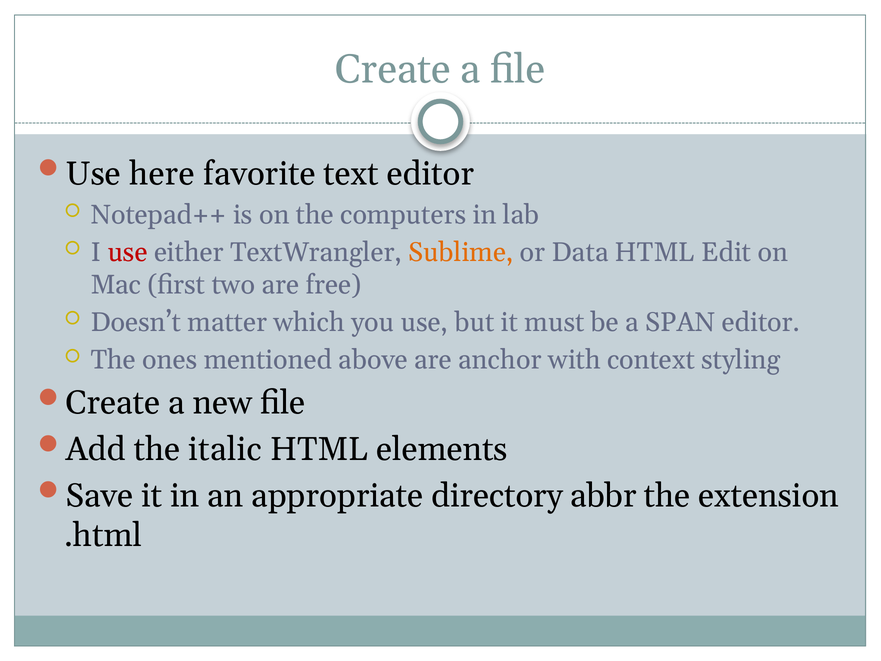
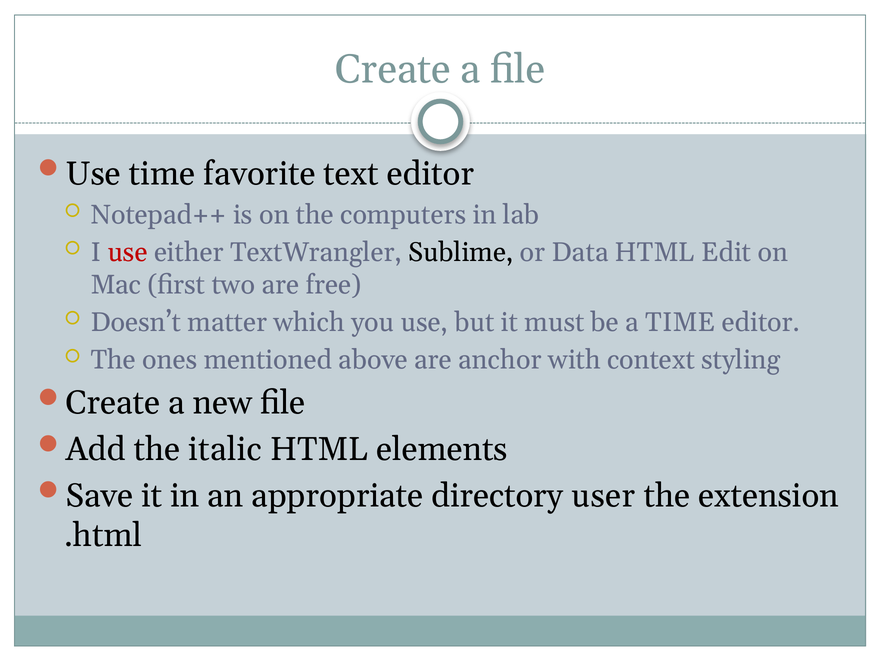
Use here: here -> time (162, 174)
Sublime colour: orange -> black (461, 252)
a SPAN: SPAN -> TIME (680, 322)
abbr: abbr -> user (603, 495)
